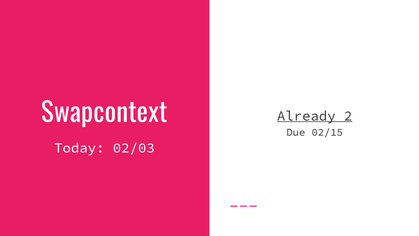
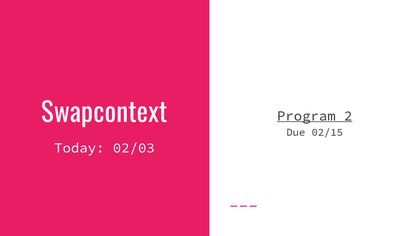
Already: Already -> Program (306, 116)
